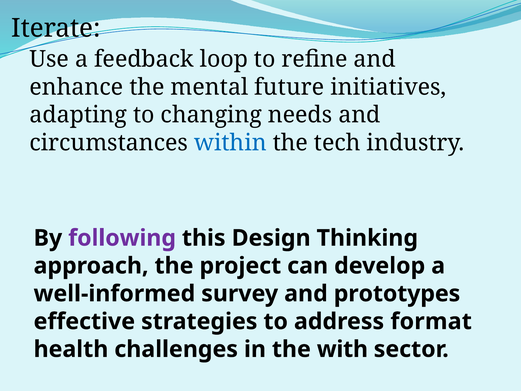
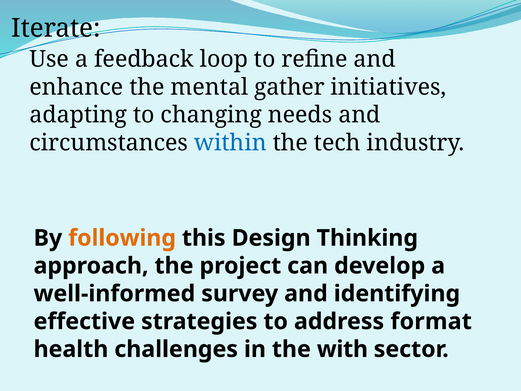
future: future -> gather (289, 87)
following colour: purple -> orange (122, 238)
prototypes: prototypes -> identifying (397, 293)
